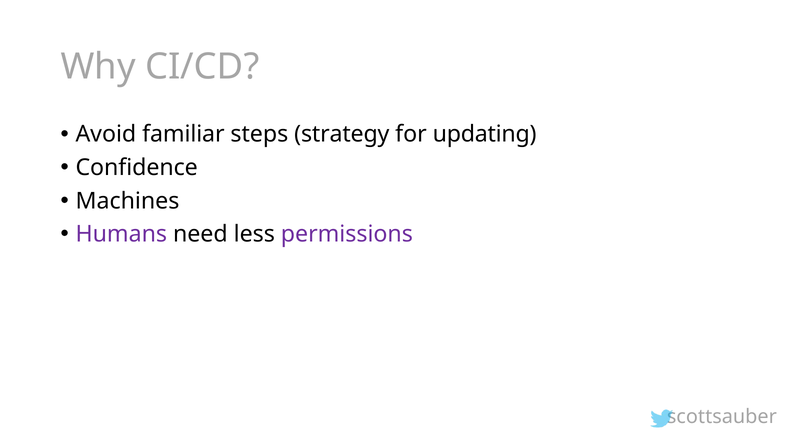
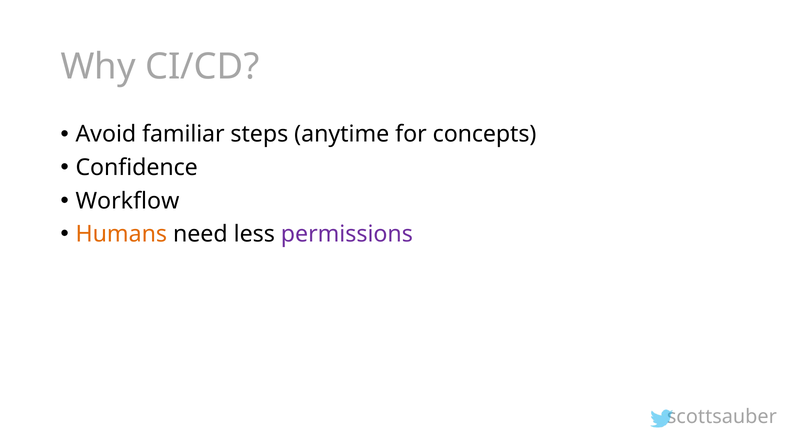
strategy: strategy -> anytime (342, 134)
updating: updating -> concepts (485, 134)
Machines: Machines -> Workflow (127, 201)
Humans colour: purple -> orange (121, 234)
